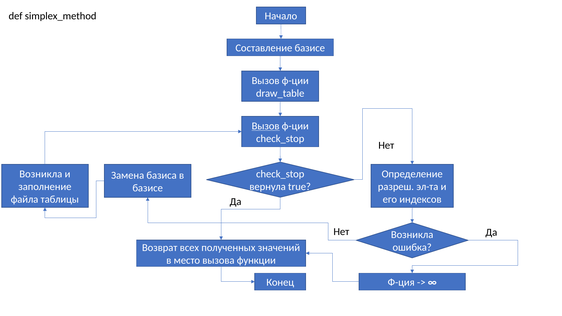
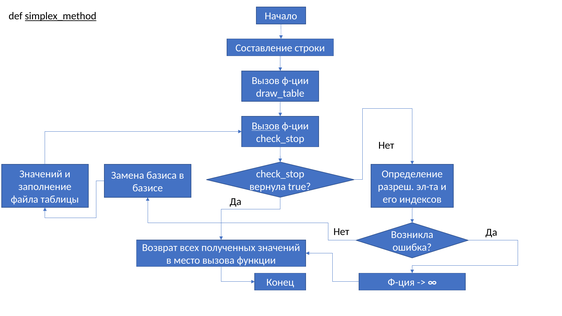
simplex_method underline: none -> present (61, 16)
Составление базисе: базисе -> строки (310, 48)
Возникла: Возникла -> Значений (41, 174)
